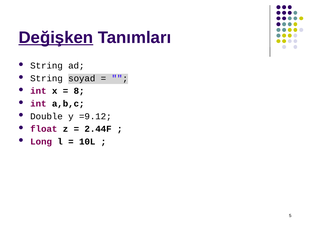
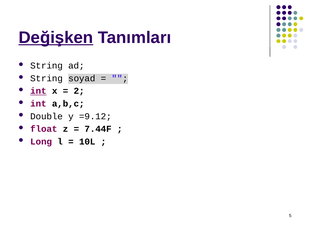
int underline: none -> present (38, 91)
8: 8 -> 2 (79, 91)
2.44F: 2.44F -> 7.44F (98, 129)
